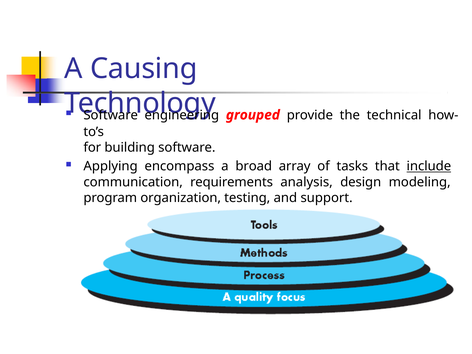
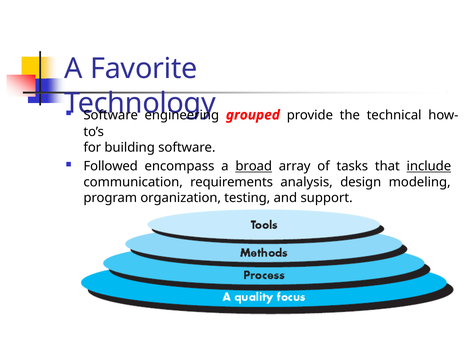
Causing: Causing -> Favorite (144, 69)
Applying: Applying -> Followed (111, 166)
broad underline: none -> present (254, 166)
